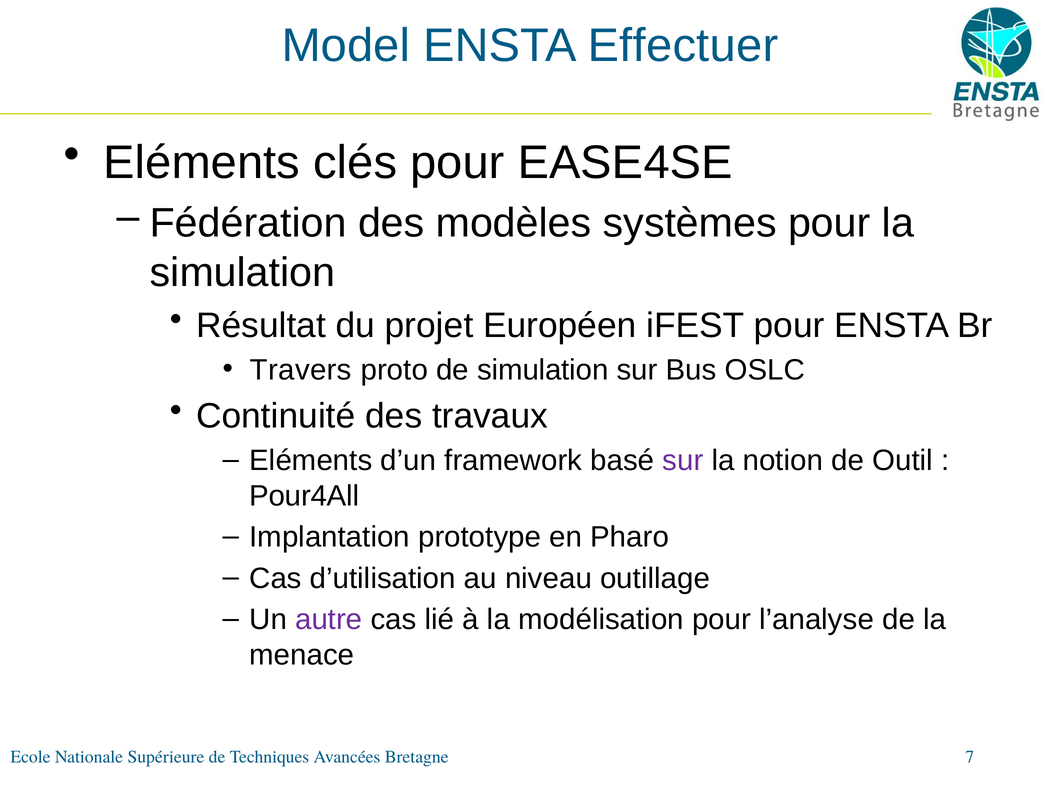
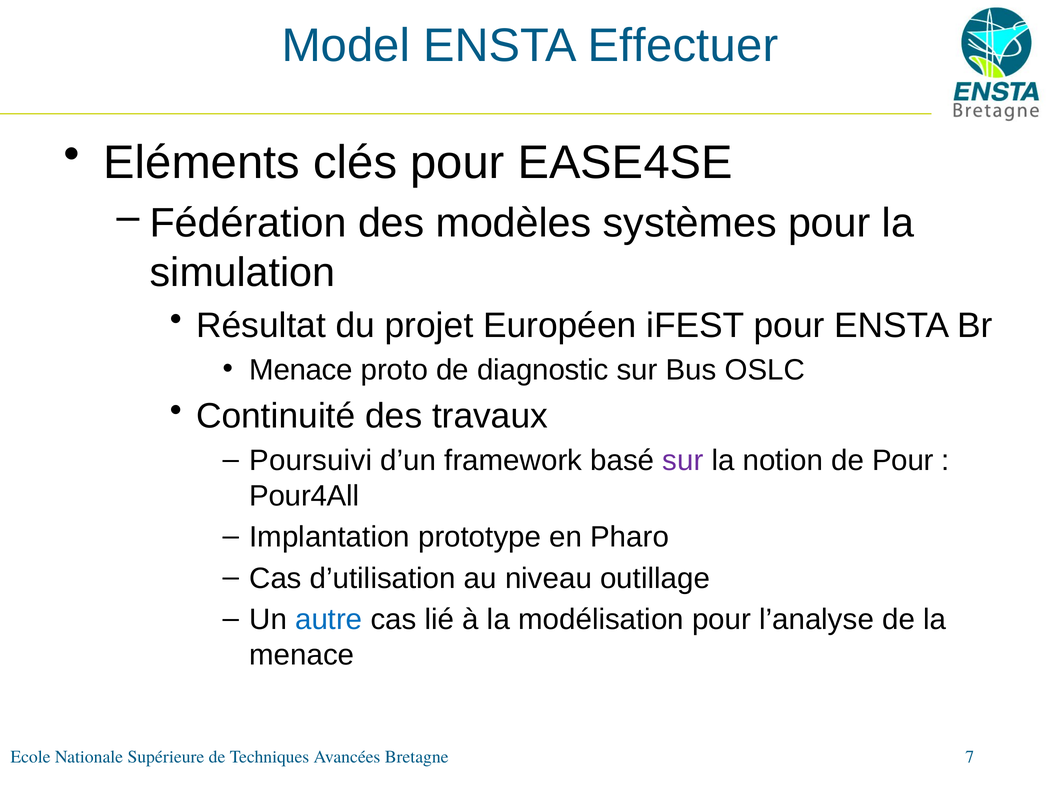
Travers: Travers -> Menace (301, 370)
de simulation: simulation -> diagnostic (543, 370)
Eléments: Eléments -> Poursuivi (311, 461)
de Outil: Outil -> Pour (903, 461)
autre colour: purple -> blue (329, 620)
